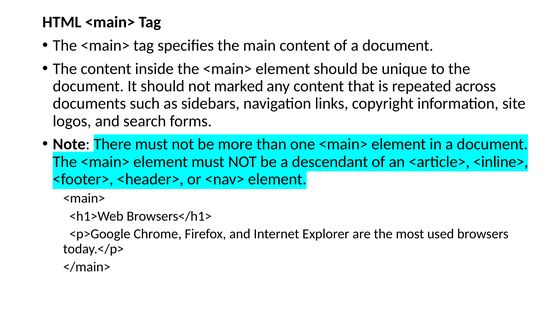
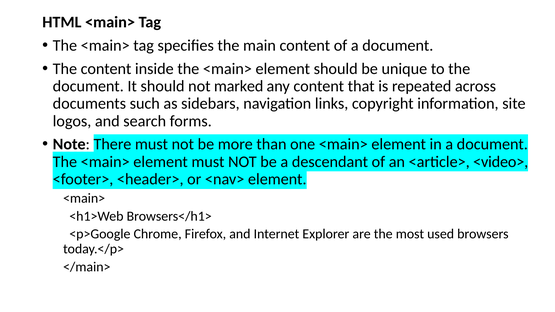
<inline>: <inline> -> <video> (501, 162)
